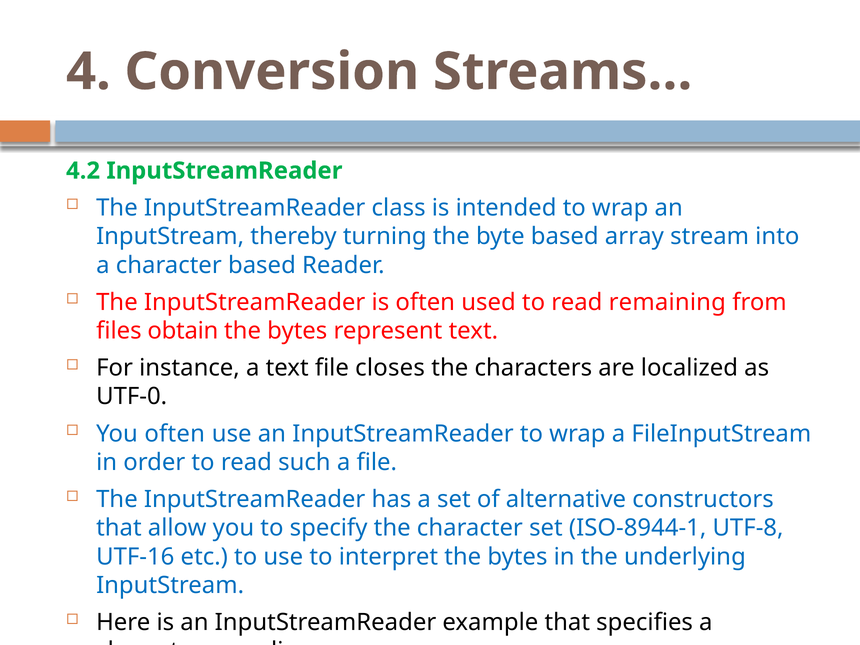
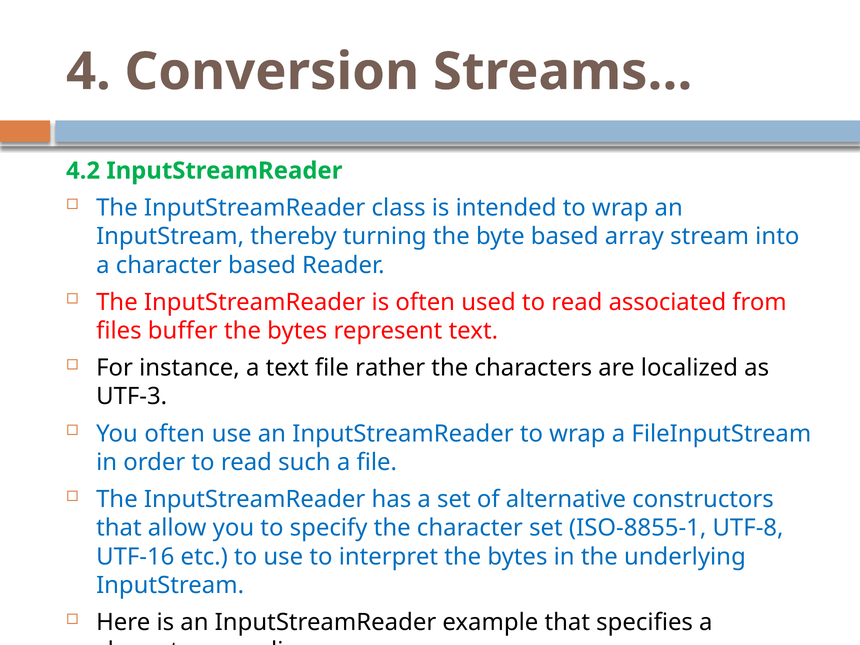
remaining: remaining -> associated (667, 302)
obtain: obtain -> buffer (183, 331)
closes: closes -> rather (390, 368)
UTF-0: UTF-0 -> UTF-3 (132, 397)
ISO-8944-1: ISO-8944-1 -> ISO-8855-1 (638, 528)
